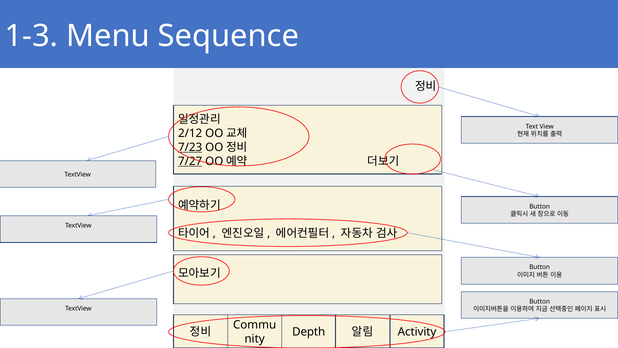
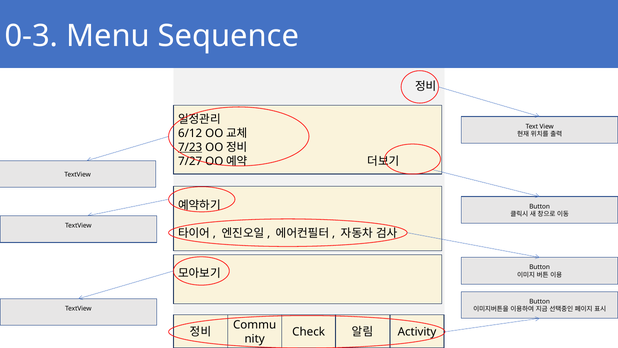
1-3: 1-3 -> 0-3 (31, 36)
2/12: 2/12 -> 6/12 (190, 133)
7/27 underline: present -> none (190, 161)
Depth: Depth -> Check (309, 332)
